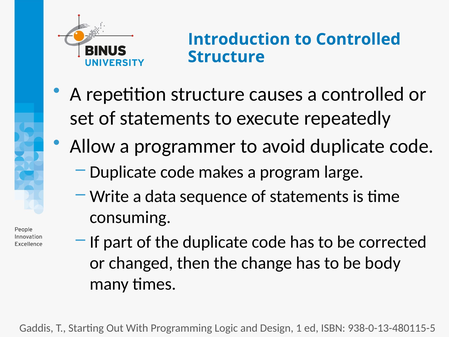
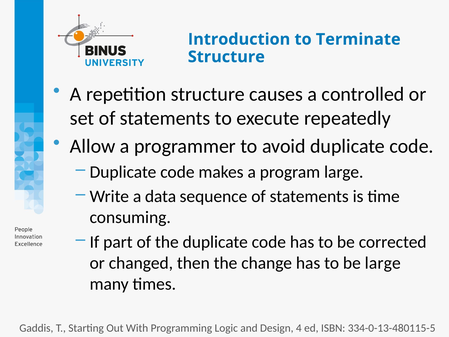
to Controlled: Controlled -> Terminate (358, 39)
be body: body -> large (383, 263)
1: 1 -> 4 (299, 328)
938-0-13-480115-5: 938-0-13-480115-5 -> 334-0-13-480115-5 (392, 328)
